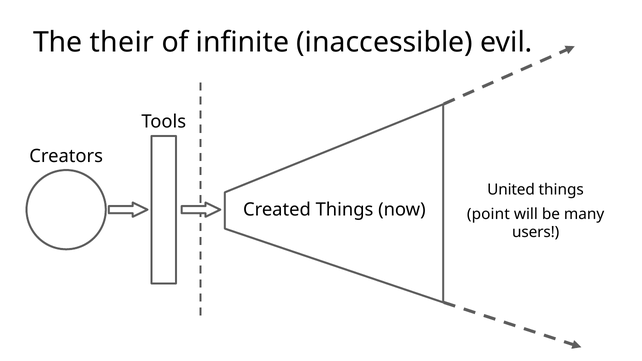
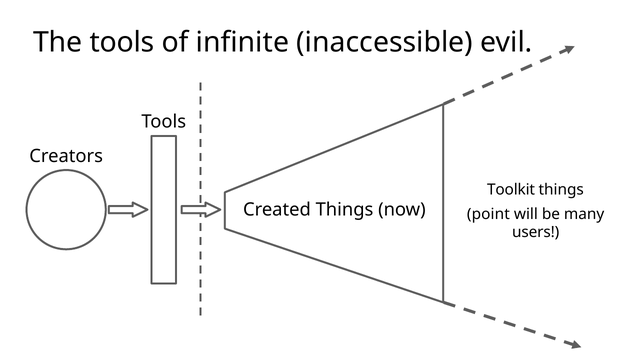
The their: their -> tools (122, 42)
United: United -> Toolkit (511, 190)
